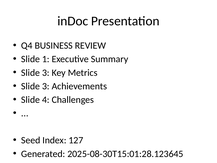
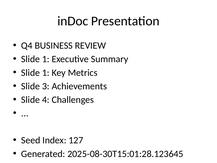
3: 3 -> 1 (46, 73)
